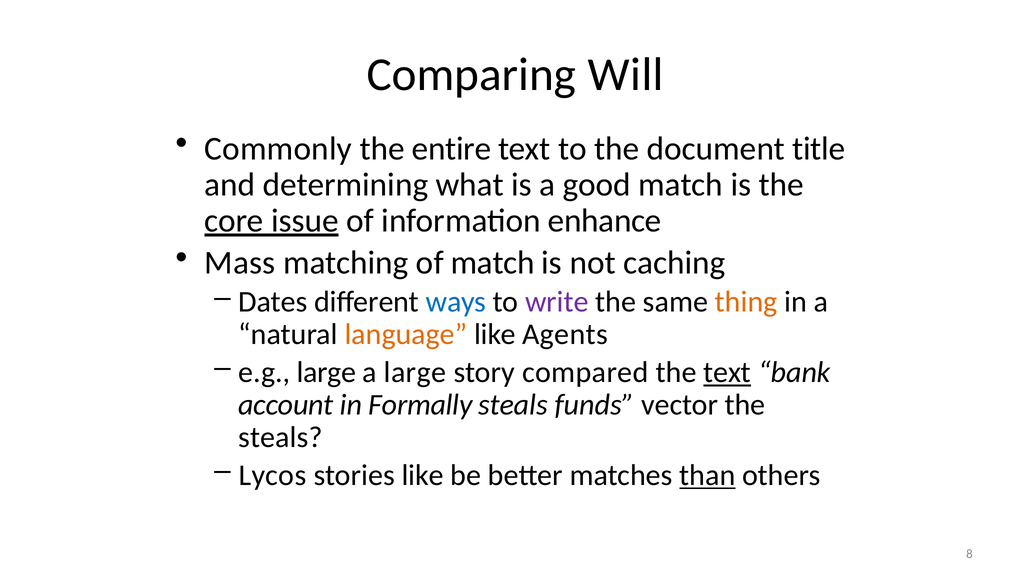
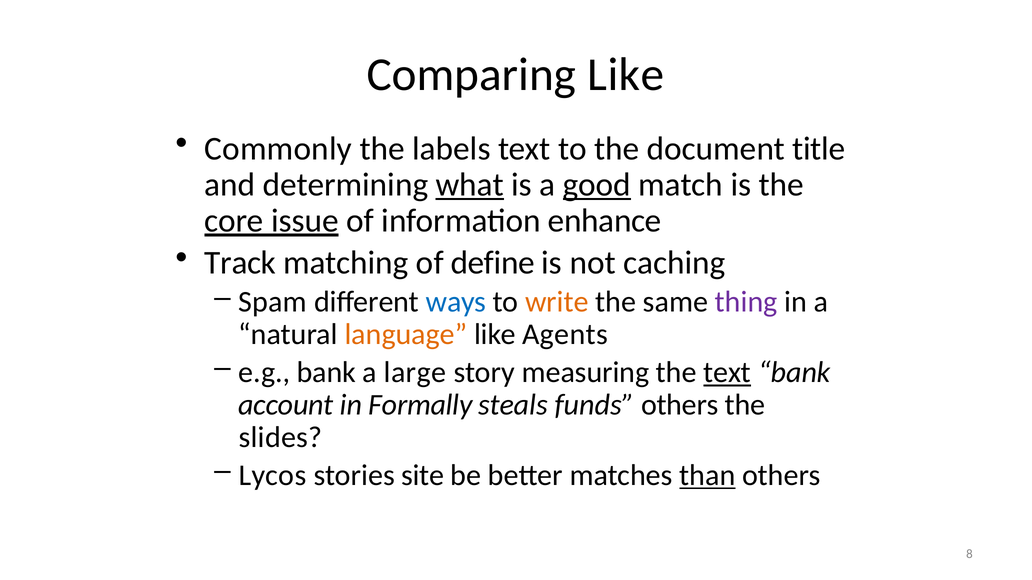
Comparing Will: Will -> Like (626, 75)
entire: entire -> labels (451, 149)
what underline: none -> present (470, 185)
good underline: none -> present (597, 185)
Mass: Mass -> Track (240, 263)
of match: match -> define (493, 263)
Dates: Dates -> Spam (273, 302)
write colour: purple -> orange (557, 302)
thing colour: orange -> purple (746, 302)
e.g large: large -> bank (326, 373)
compared: compared -> measuring (585, 373)
funds vector: vector -> others (680, 405)
steals: steals -> slides (280, 438)
stories like: like -> site (423, 476)
